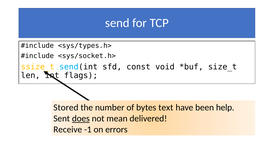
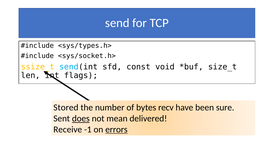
text: text -> recv (166, 108)
help: help -> sure (225, 108)
errors underline: none -> present (116, 130)
